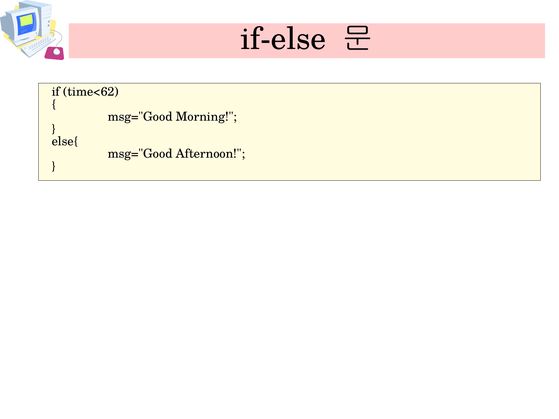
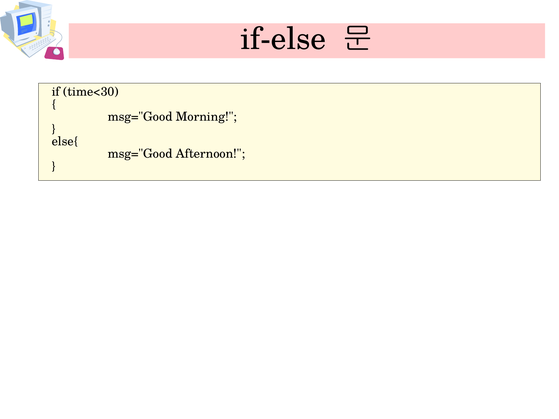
time<62: time<62 -> time<30 (91, 92)
